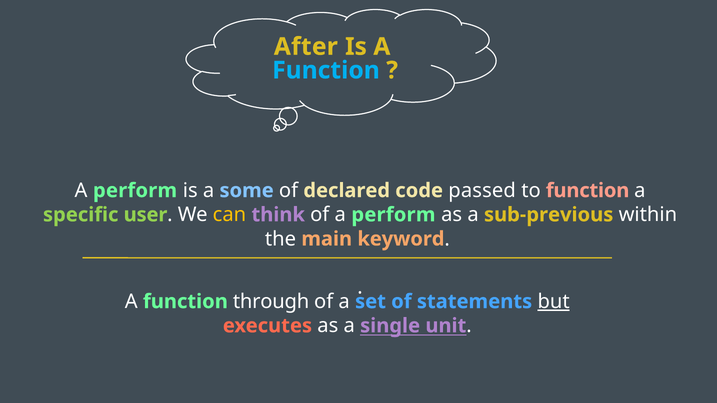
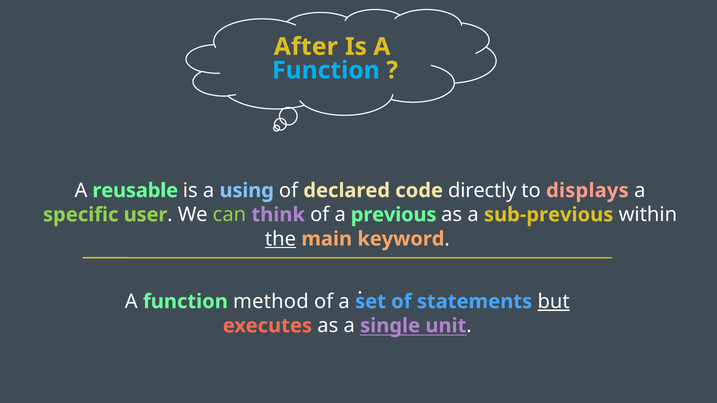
perform: perform -> reusable (135, 191)
some: some -> using (247, 191)
passed: passed -> directly (482, 191)
to function: function -> displays (587, 191)
can colour: yellow -> light green (229, 215)
of a perform: perform -> previous (394, 215)
the underline: none -> present (280, 239)
through: through -> method (271, 302)
